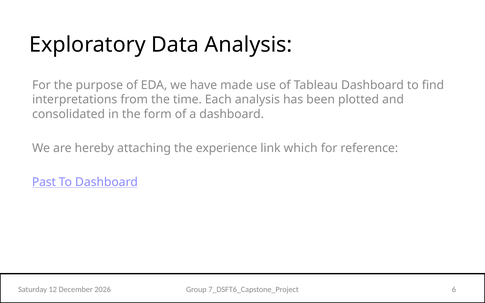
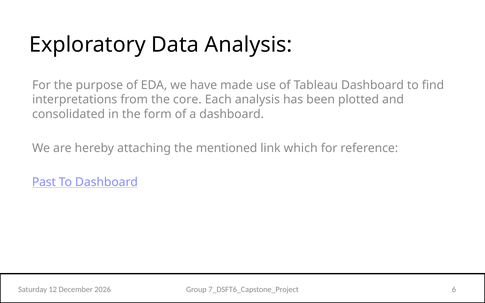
time: time -> core (187, 100)
experience: experience -> mentioned (227, 148)
